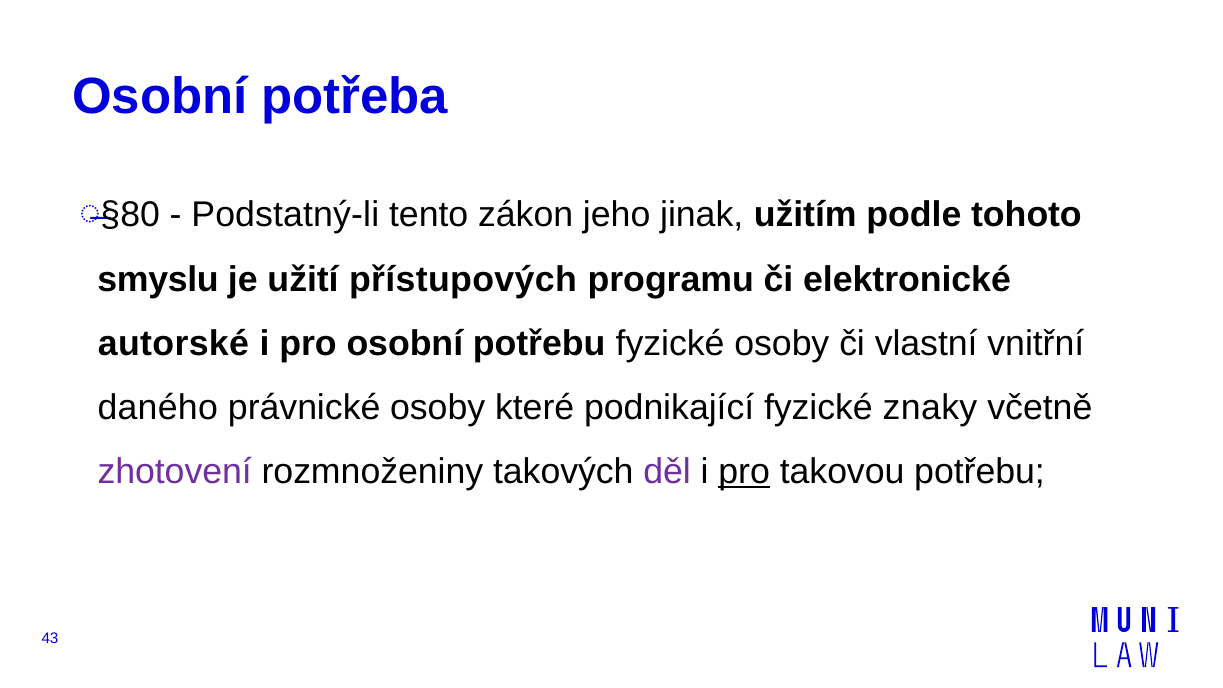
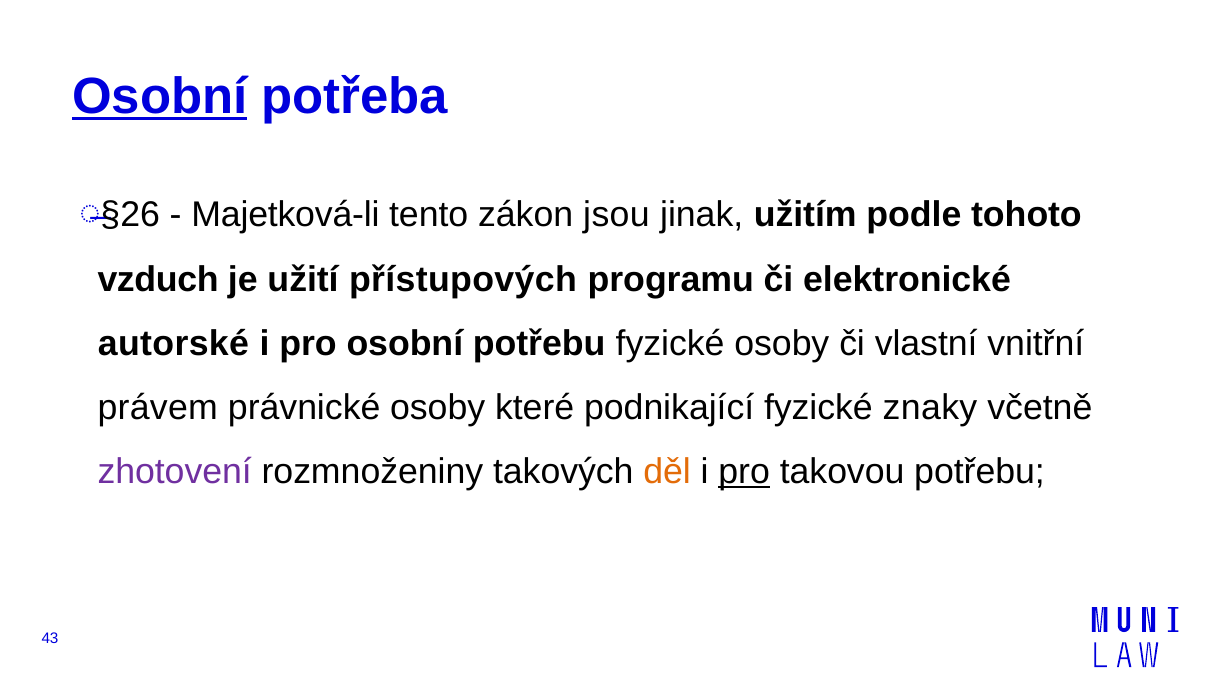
Osobní underline: none -> present (160, 96)
§80: §80 -> §26 (130, 215)
Podstatný-li: Podstatný-li -> Majetková-li (285, 215)
jeho: jeho -> jsou (616, 215)
smyslu: smyslu -> vzduch (158, 279)
daného: daného -> právem (158, 408)
děl colour: purple -> orange (667, 472)
